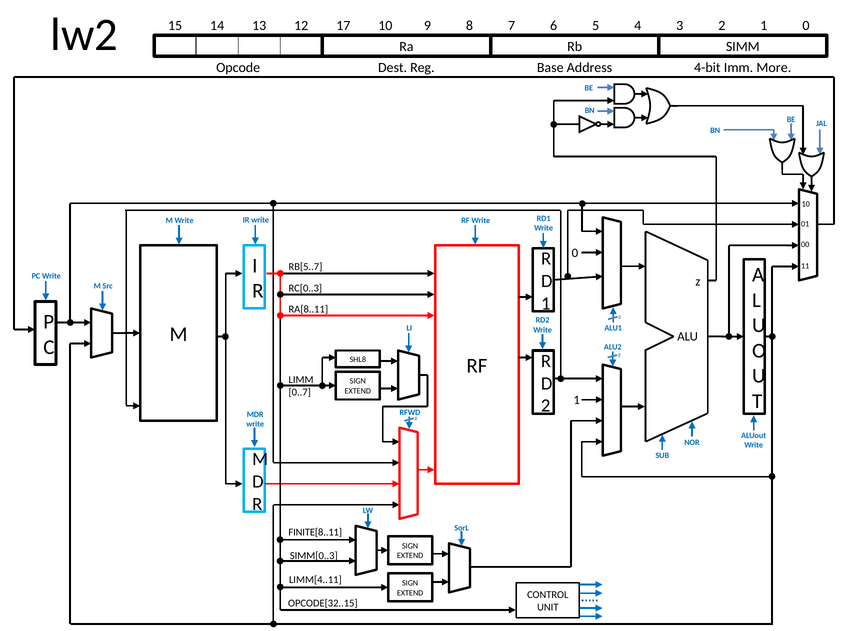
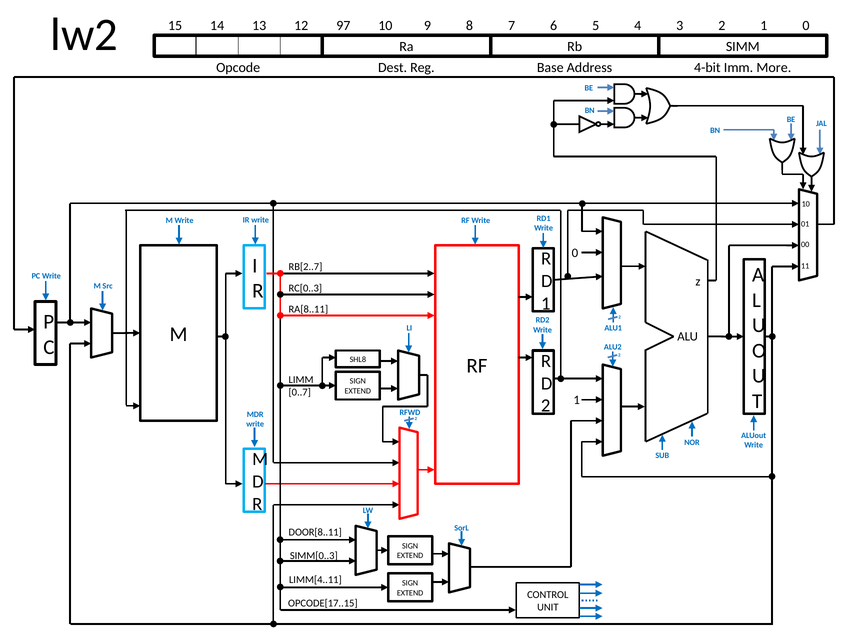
17: 17 -> 97 (343, 25)
RB[5..7: RB[5..7 -> RB[2..7 (305, 267)
FINITE[8..11: FINITE[8..11 -> DOOR[8..11 (315, 532)
OPCODE[32..15: OPCODE[32..15 -> OPCODE[17..15 (323, 603)
